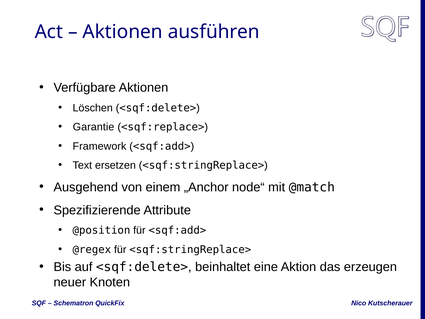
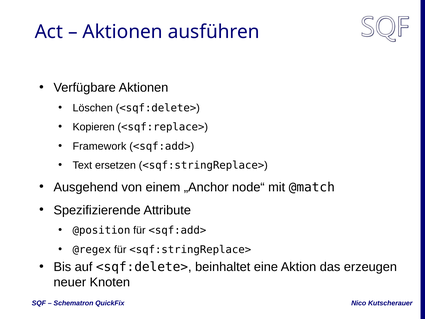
Garantie: Garantie -> Kopieren (94, 127)
